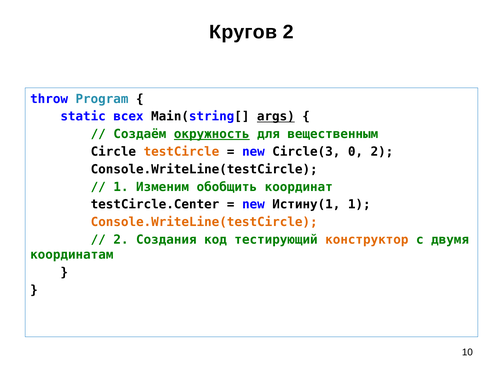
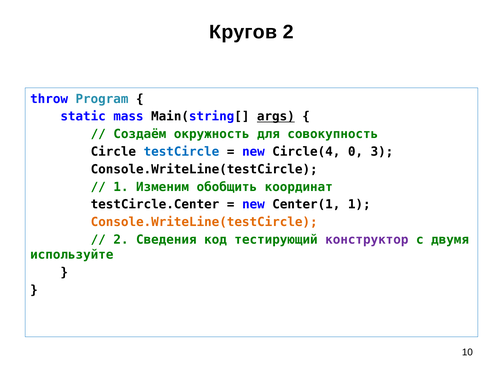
всех: всех -> mass (128, 117)
окружность underline: present -> none (212, 134)
вещественным: вещественным -> совокупность (333, 134)
testCircle colour: orange -> blue (181, 152)
Circle(3: Circle(3 -> Circle(4 (306, 152)
0 2: 2 -> 3 (382, 152)
Истину(1: Истину(1 -> Center(1 (306, 205)
Создания: Создания -> Сведения (166, 240)
конструктор colour: orange -> purple (367, 240)
координатам: координатам -> используйте (72, 255)
